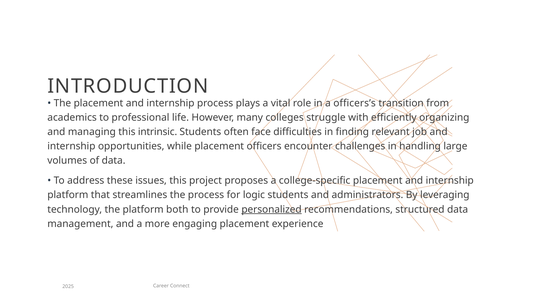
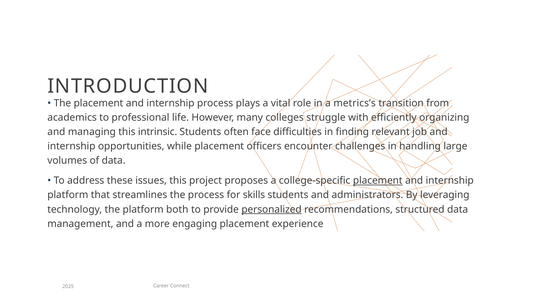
officers’s: officers’s -> metrics’s (355, 103)
placement underline: none -> present (378, 181)
logic: logic -> skills (254, 195)
